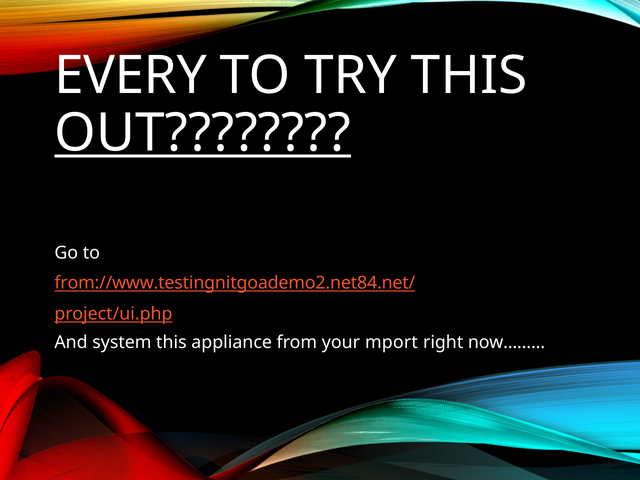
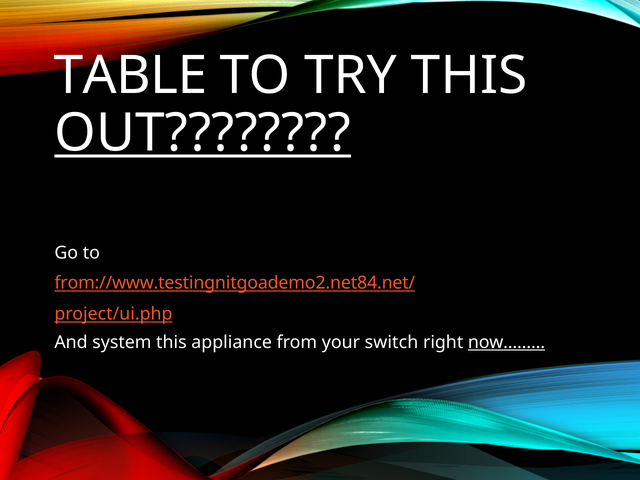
EVERY: EVERY -> TABLE (131, 75)
mport: mport -> switch (391, 342)
now……… underline: none -> present (507, 342)
